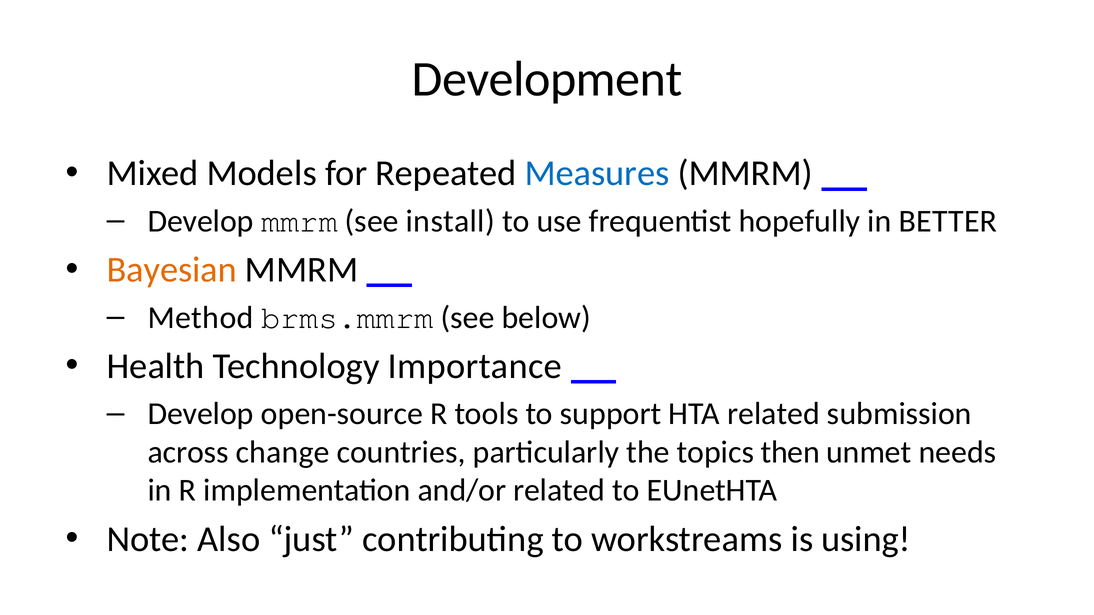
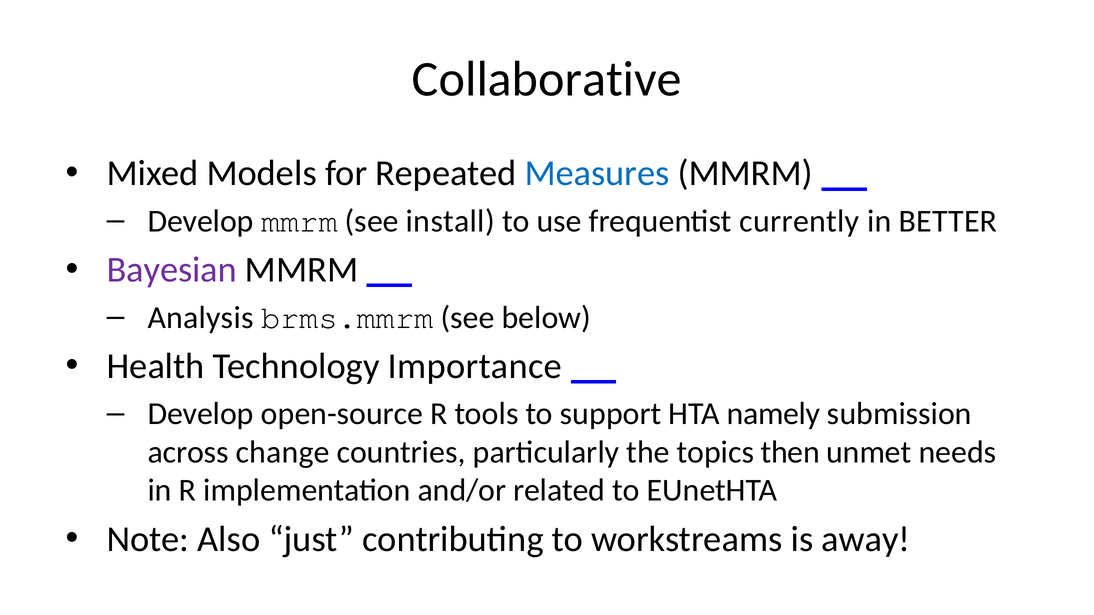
Development: Development -> Collaborative (547, 79)
hopefully: hopefully -> currently (799, 221)
Bayesian colour: orange -> purple (172, 270)
Method: Method -> Analysis (201, 318)
HTA related: related -> namely (774, 414)
using: using -> away (866, 539)
